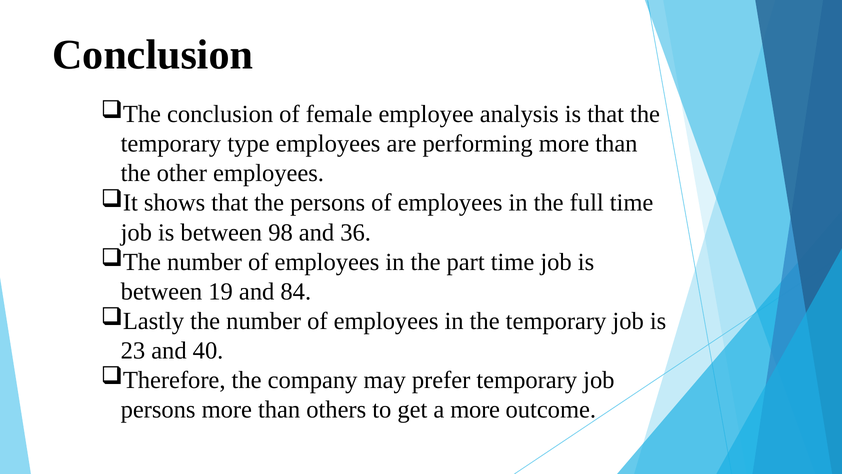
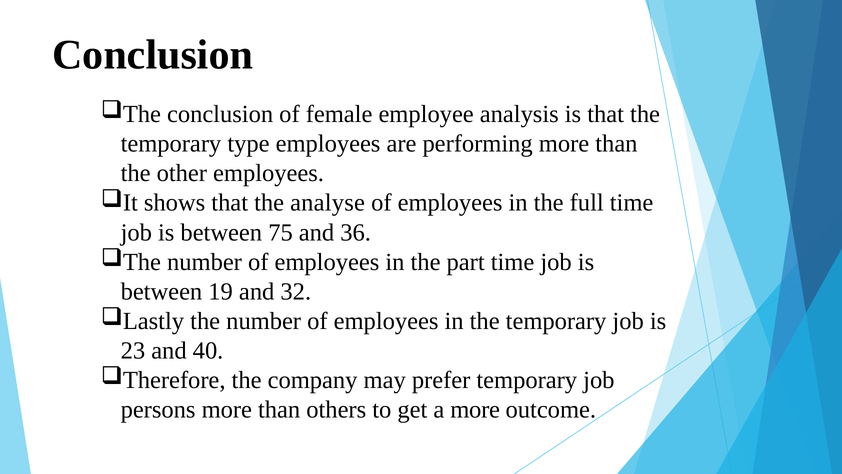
the persons: persons -> analyse (328, 203)
98: 98 -> 75 (281, 232)
84: 84 -> 32 (296, 291)
